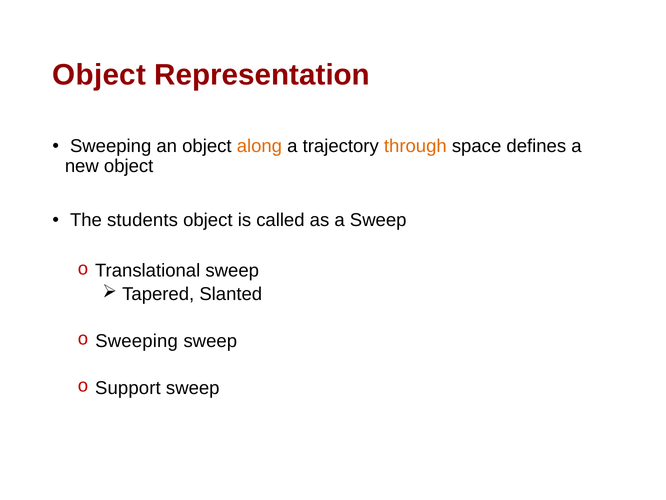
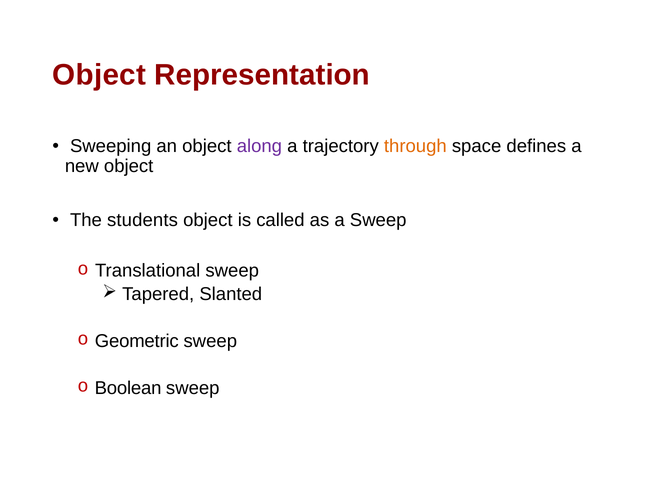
along colour: orange -> purple (259, 146)
Sweeping: Sweeping -> Geometric (137, 341)
Support: Support -> Boolean (128, 388)
